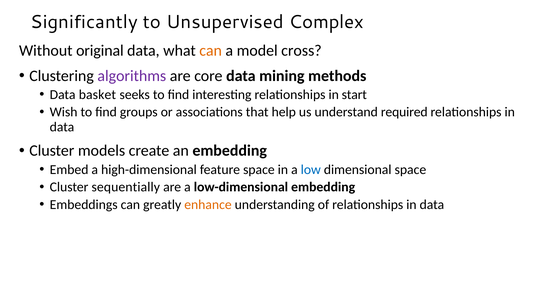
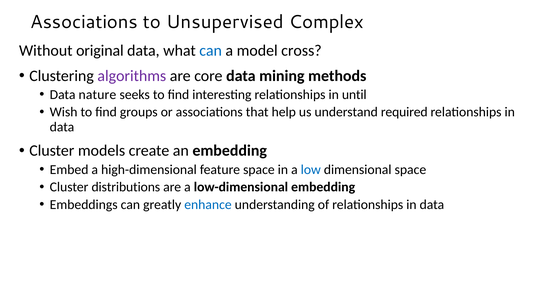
Significantly: Significantly -> Associations (84, 22)
can colour: orange -> blue (211, 51)
basket: basket -> nature (97, 95)
start: start -> until (354, 95)
sequentially: sequentially -> distributions (126, 187)
enhance colour: orange -> blue (208, 205)
